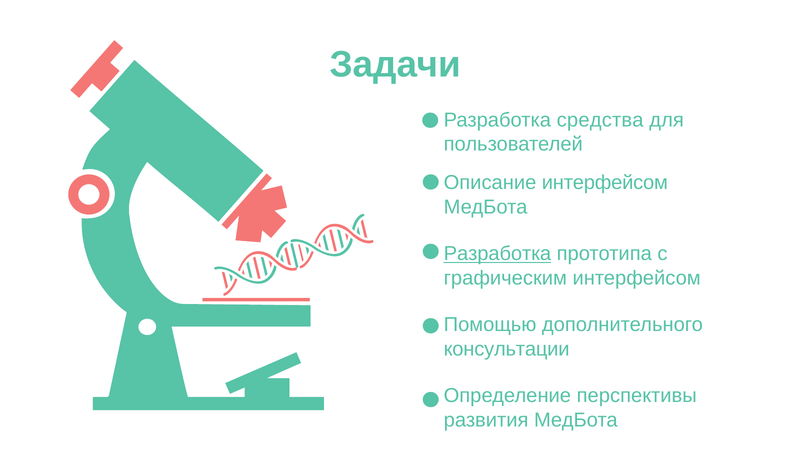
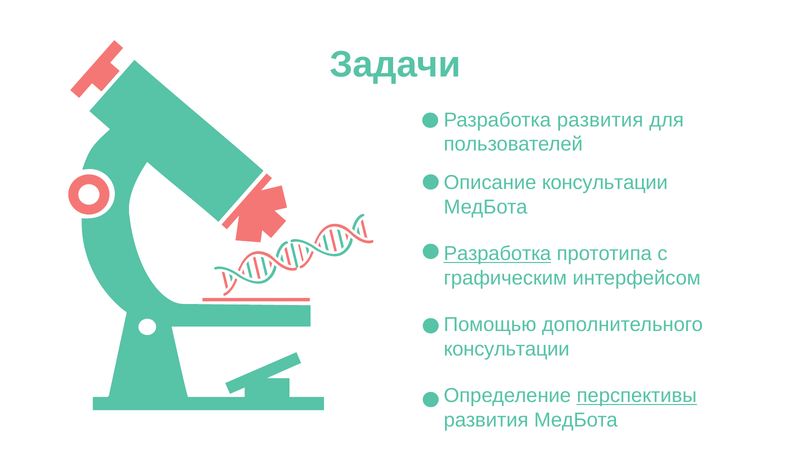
Разработка средства: средства -> развития (600, 120)
Описание интерфейсом: интерфейсом -> консультации (605, 183)
перспективы underline: none -> present (637, 396)
